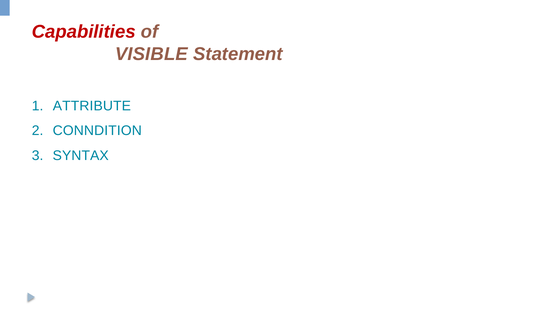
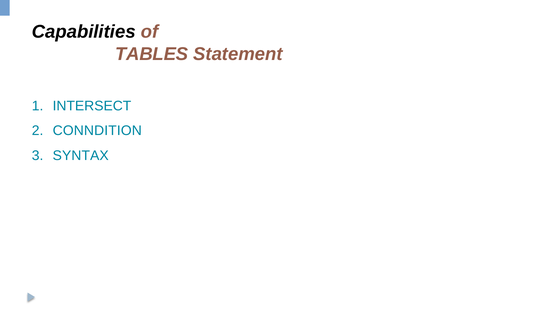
Capabilities colour: red -> black (84, 32)
VISIBLE: VISIBLE -> TABLES (152, 54)
ATTRIBUTE: ATTRIBUTE -> INTERSECT (92, 106)
